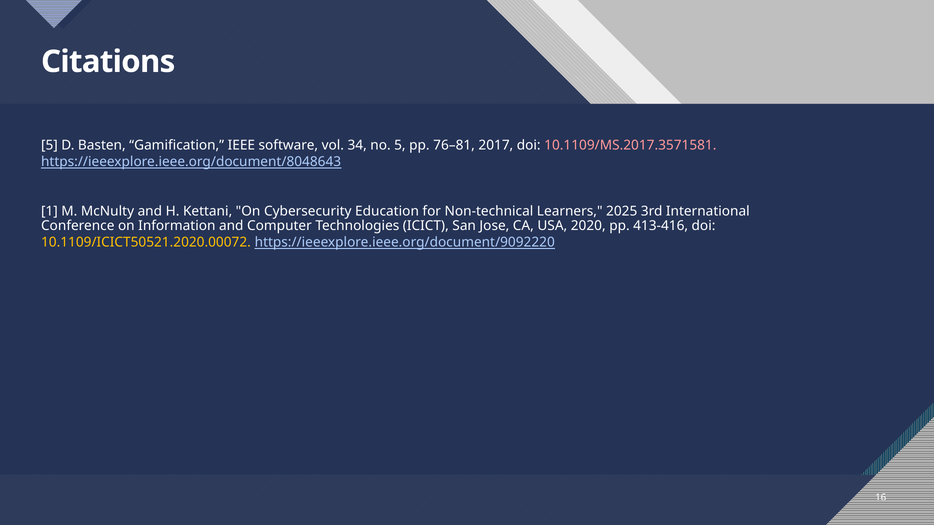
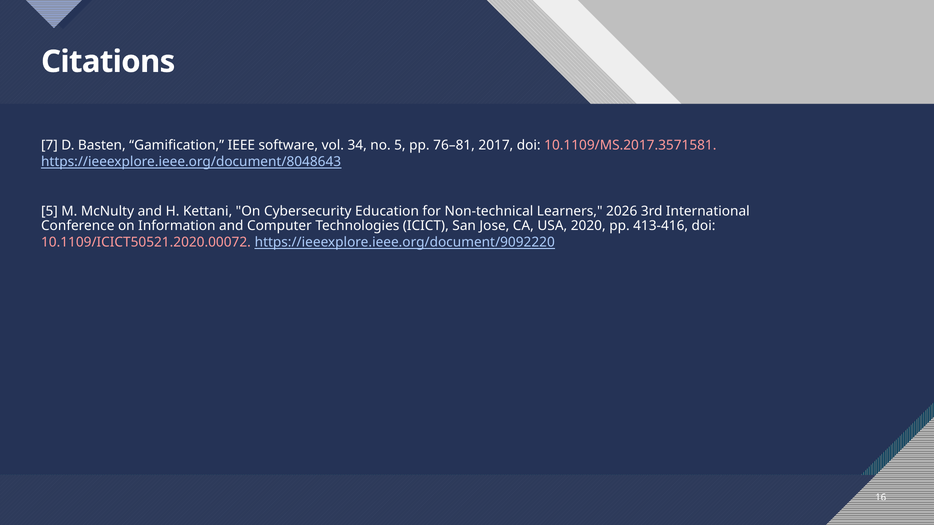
5: 5 -> 7 (49, 146)
1: 1 -> 5 (49, 211)
2025: 2025 -> 2026 (622, 211)
10.1109/ICICT50521.2020.00072 colour: yellow -> pink (146, 242)
